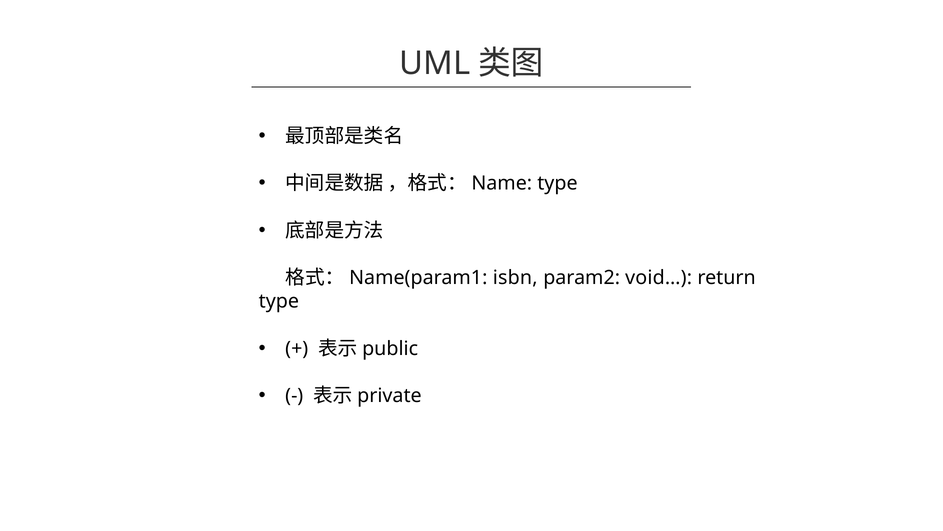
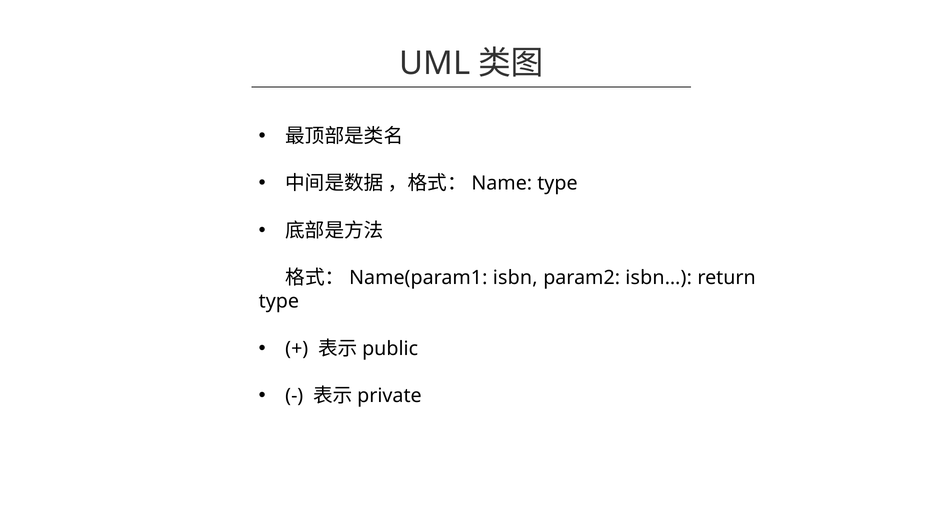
void…: void… -> isbn… (659, 278)
